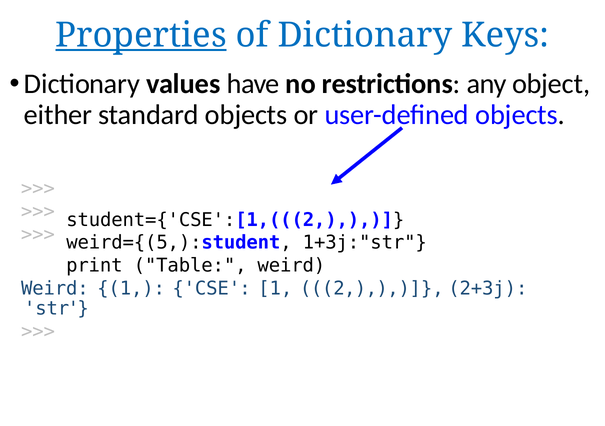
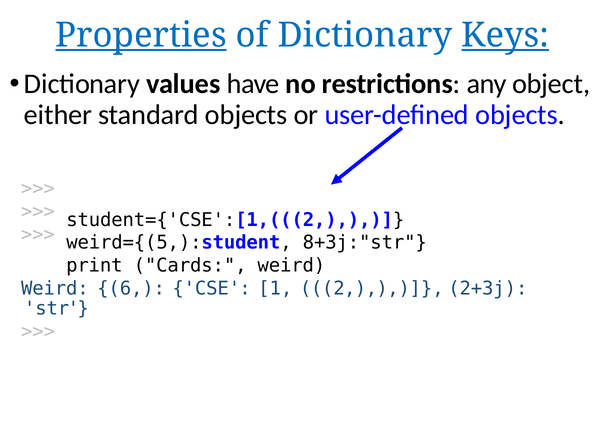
Keys underline: none -> present (505, 35)
1+3j:"str: 1+3j:"str -> 8+3j:"str (365, 243)
Table: Table -> Cards (190, 266)
Weird 1: 1 -> 6 (131, 289)
